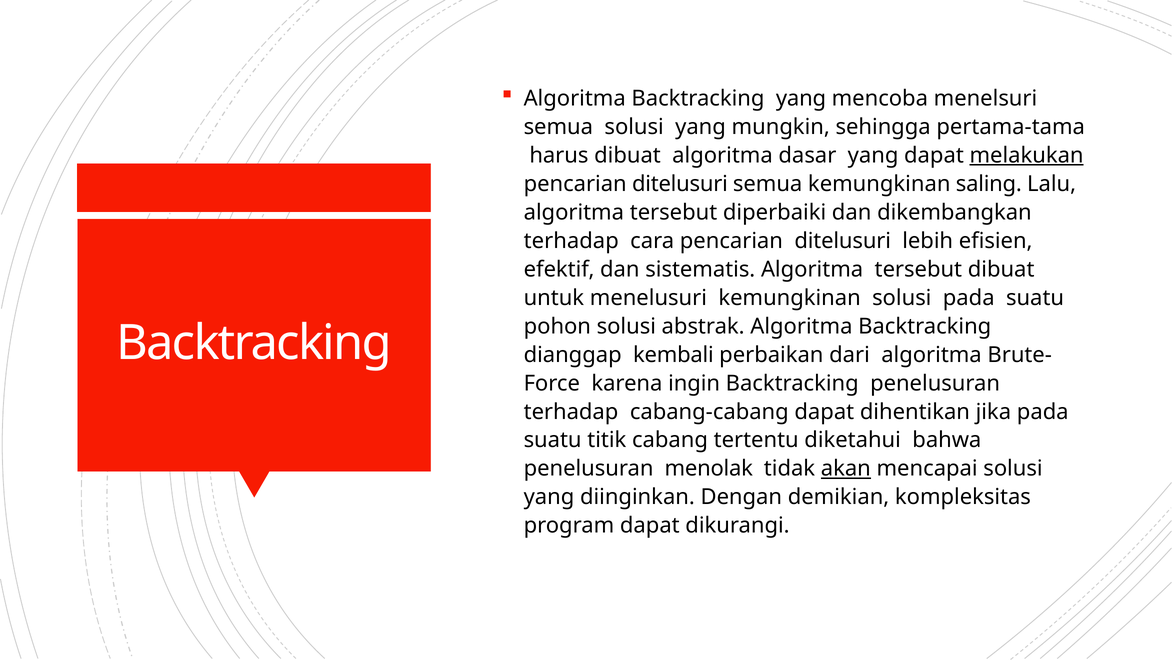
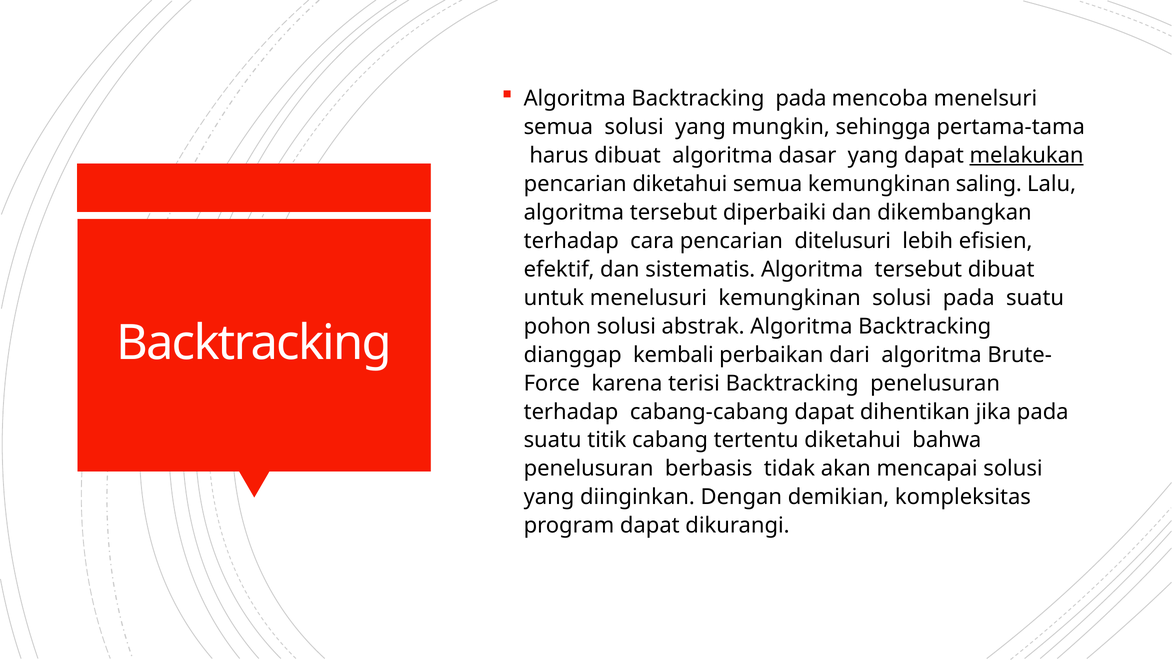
Backtracking yang: yang -> pada (801, 99)
ditelusuri: ditelusuri -> diketahui (680, 184)
ingin: ingin -> terisi (694, 383)
menolak: menolak -> berbasis (709, 469)
akan underline: present -> none (846, 469)
